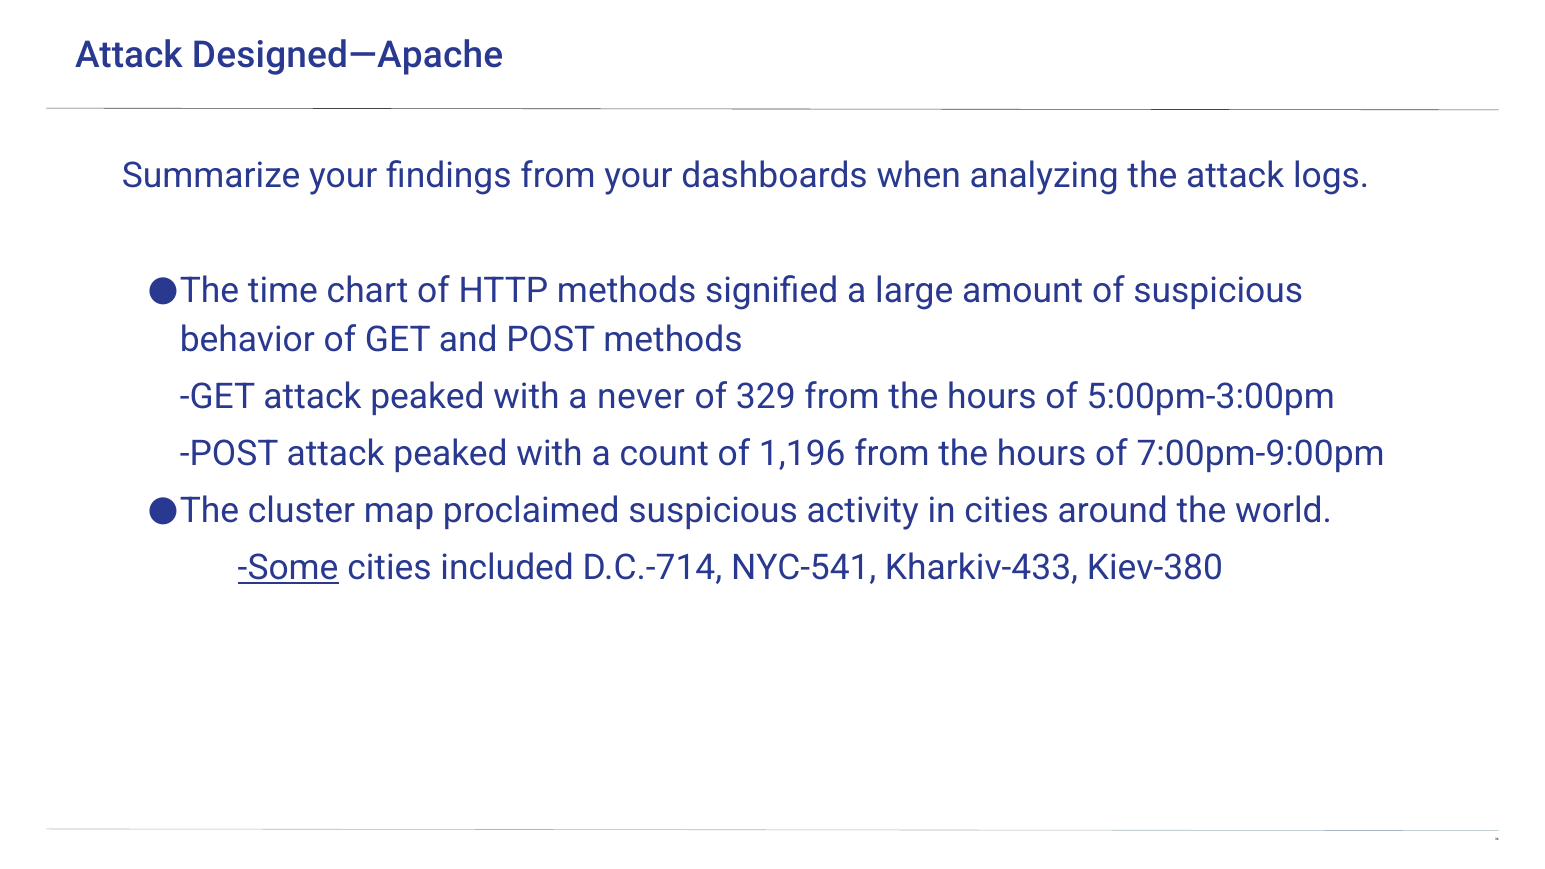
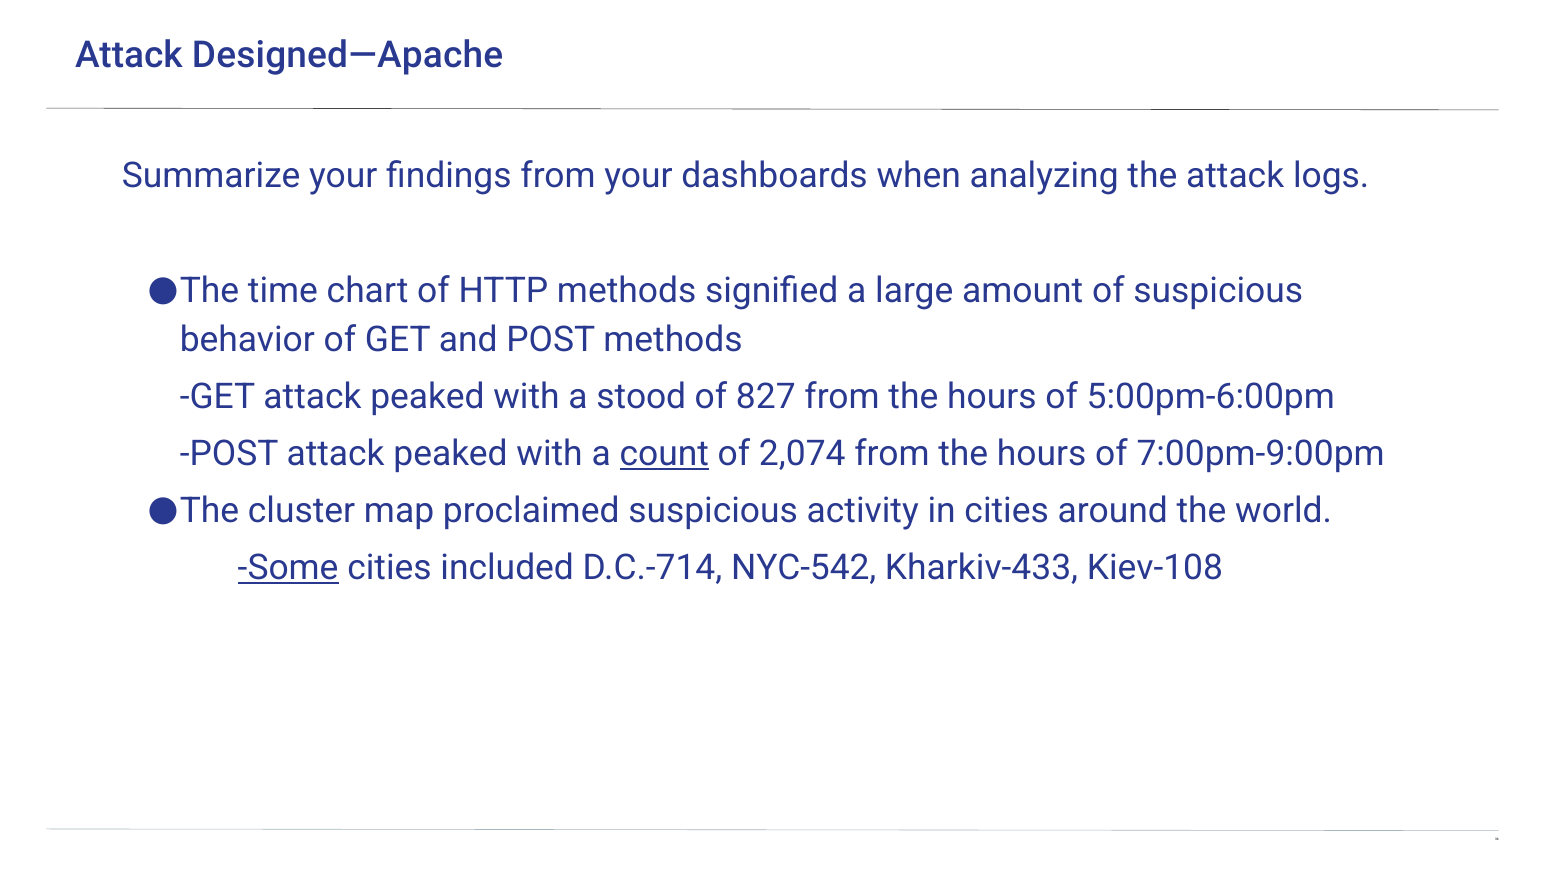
never: never -> stood (641, 397)
329: 329 -> 827 (766, 397)
5:00pm-3:00pm: 5:00pm-3:00pm -> 5:00pm-6:00pm (1211, 397)
count underline: none -> present (664, 454)
1,196: 1,196 -> 2,074 (802, 454)
NYC-541: NYC-541 -> NYC-542 (804, 568)
Kiev-380: Kiev-380 -> Kiev-108 (1155, 568)
